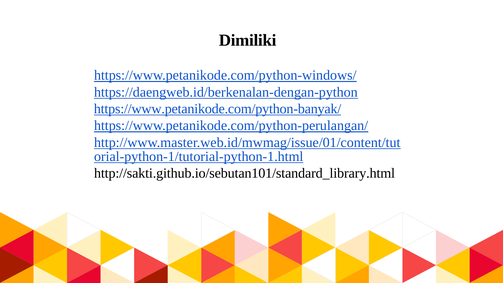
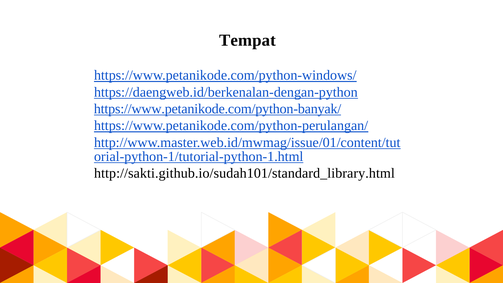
Dimiliki: Dimiliki -> Tempat (247, 40)
http://sakti.github.io/sebutan101/standard_library.html: http://sakti.github.io/sebutan101/standard_library.html -> http://sakti.github.io/sudah101/standard_library.html (244, 173)
